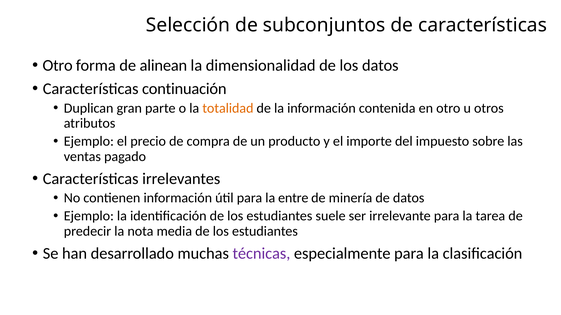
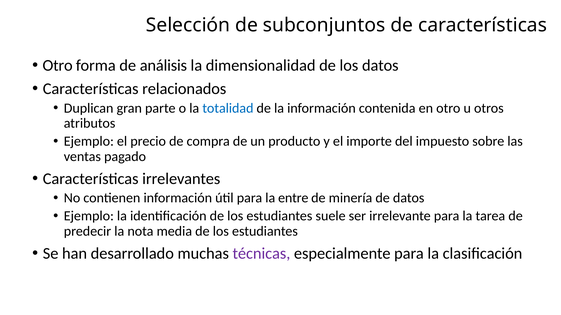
alinean: alinean -> análisis (163, 66)
continuación: continuación -> relacionados (184, 89)
totalidad colour: orange -> blue (228, 108)
